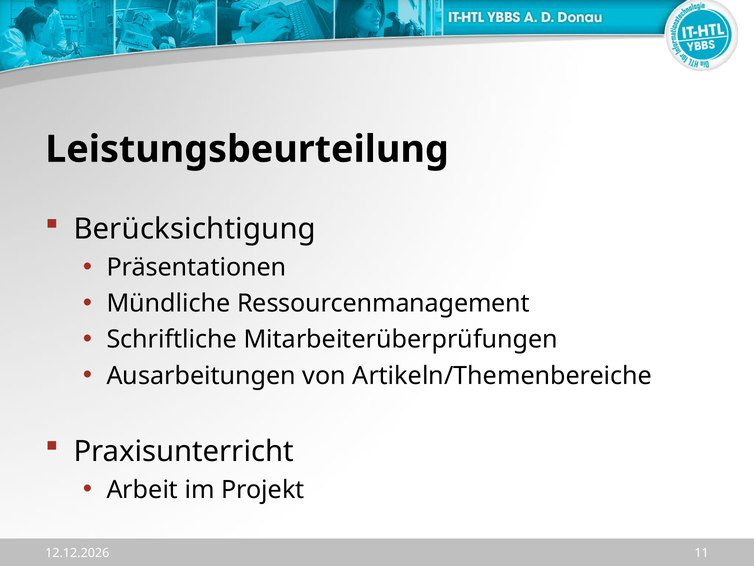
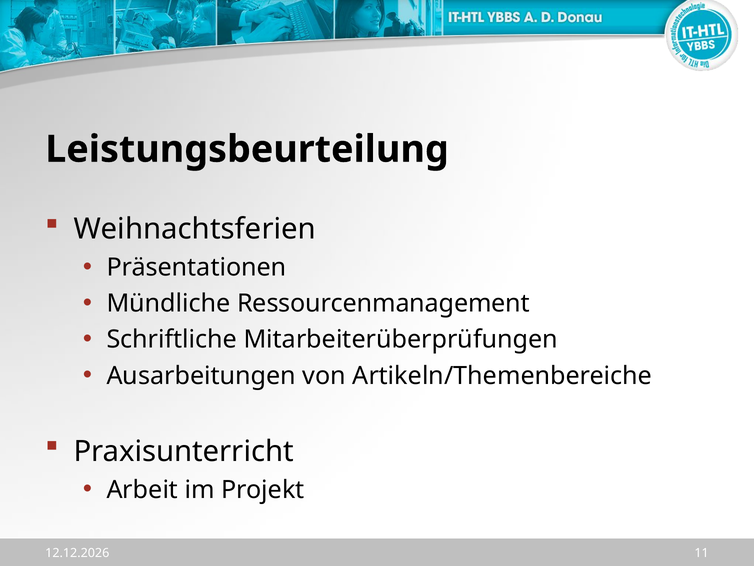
Berücksichtigung: Berücksichtigung -> Weihnachtsferien (195, 229)
